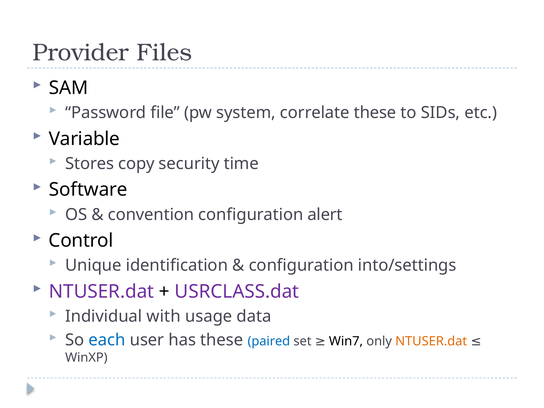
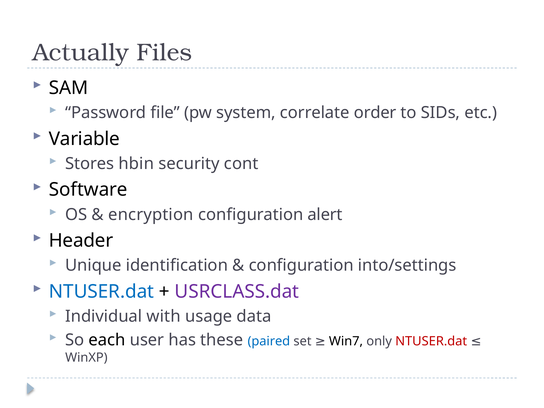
Provider: Provider -> Actually (81, 52)
correlate these: these -> order (375, 113)
copy: copy -> hbin (136, 164)
time: time -> cont (241, 164)
convention: convention -> encryption (151, 215)
Control: Control -> Header (81, 241)
NTUSER.dat colour: purple -> blue (101, 292)
each colour: blue -> black (107, 340)
NTUSER.dat colour: orange -> red (431, 341)
